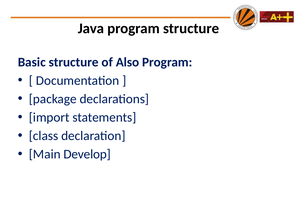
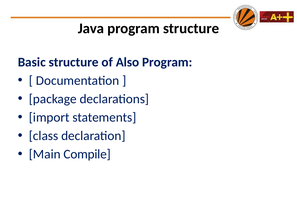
Develop: Develop -> Compile (87, 155)
